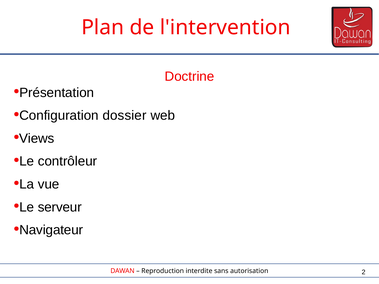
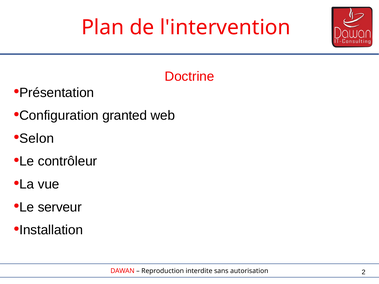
dossier: dossier -> granted (125, 116)
Views: Views -> Selon (37, 139)
Navigateur: Navigateur -> Installation (51, 230)
